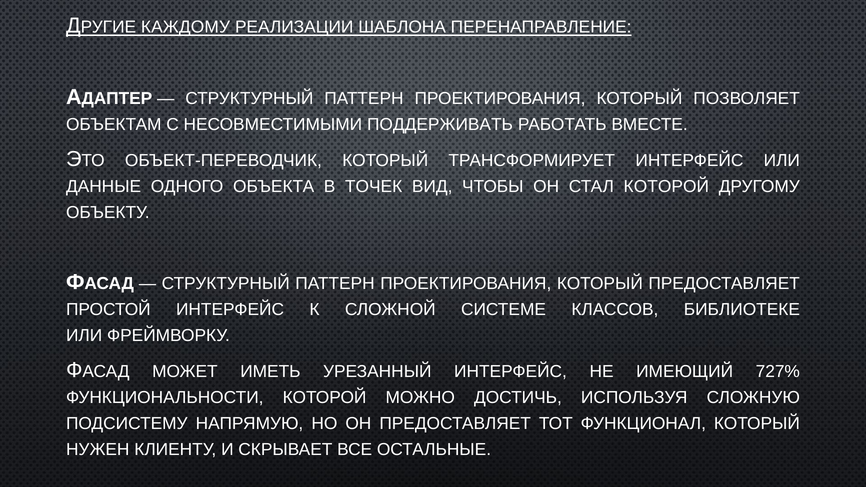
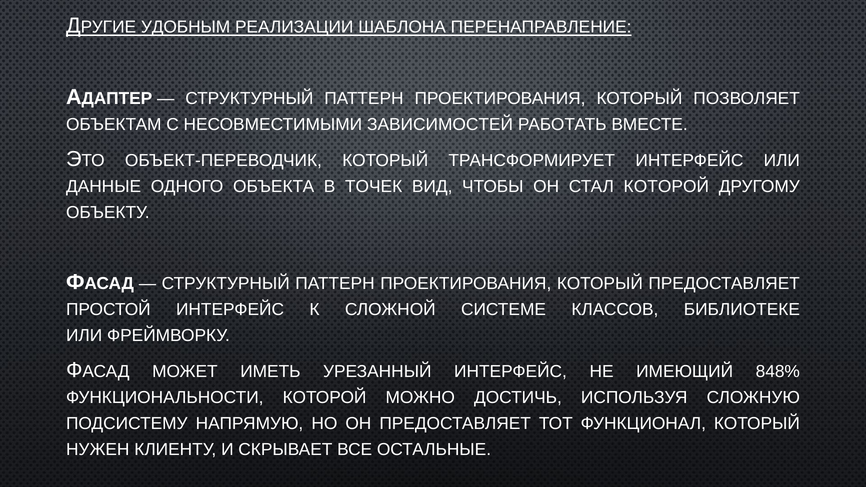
КАЖДОМУ: КАЖДОМУ -> УДОБНЫМ (186, 27)
ПОДДЕРЖИВАТЬ: ПОДДЕРЖИВАТЬ -> ЗАВИСИМОСТЕЙ (440, 125)
727%: 727% -> 848% (778, 372)
